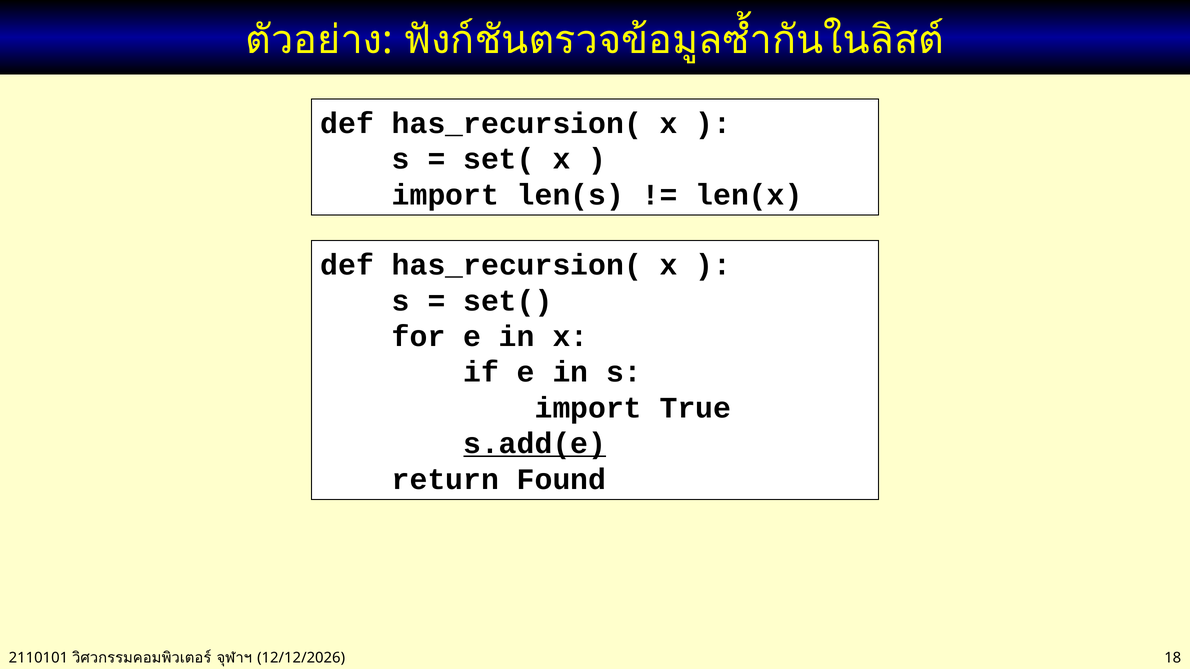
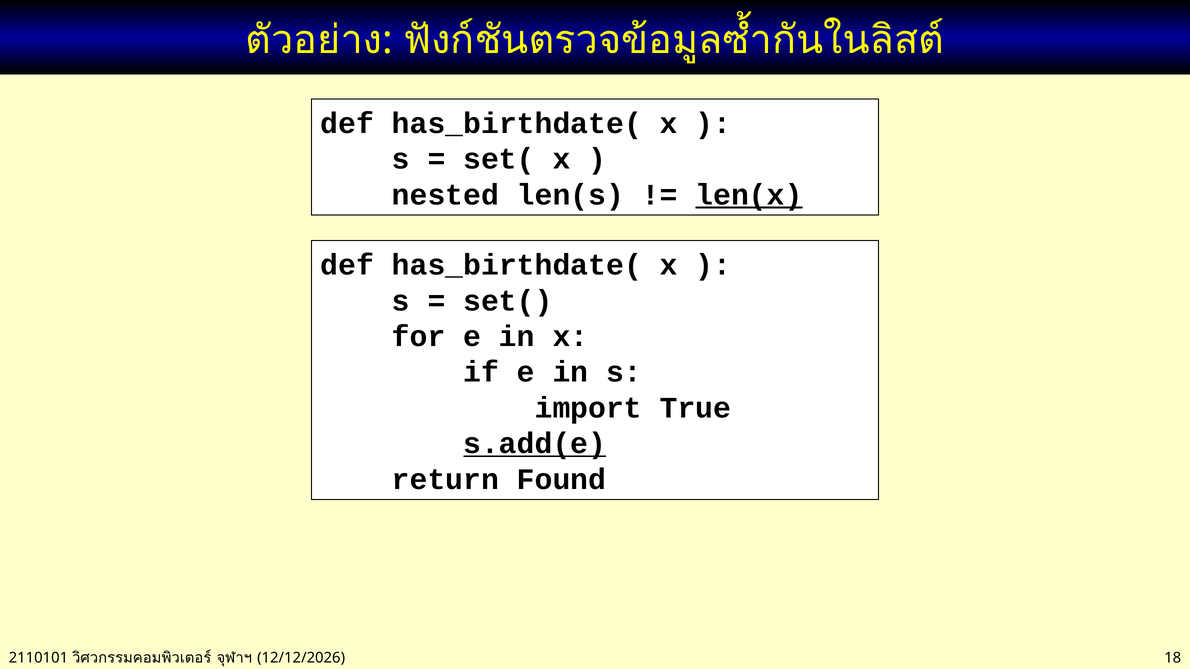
has_recursion(: has_recursion( -> has_birthdate( (517, 123)
import: import -> nested (445, 195)
len(x underline: none -> present (749, 195)
has_recursion(: has_recursion( -> has_birthdate( (517, 265)
